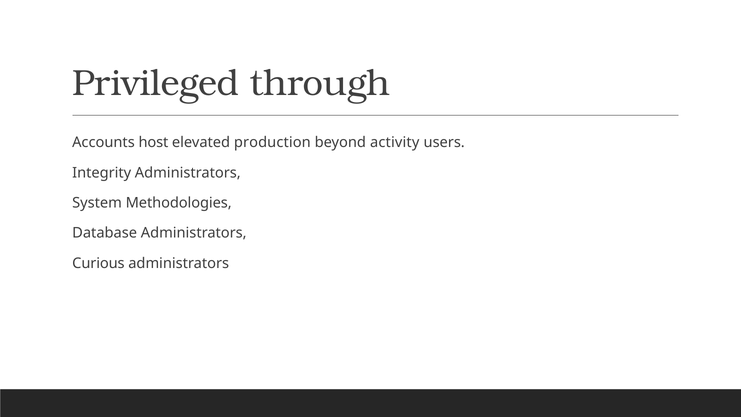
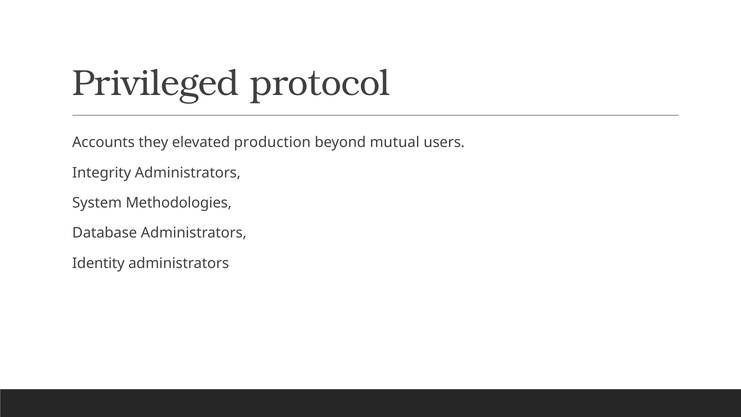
through: through -> protocol (320, 83)
host: host -> they (153, 142)
activity: activity -> mutual (395, 142)
Curious: Curious -> Identity (98, 263)
